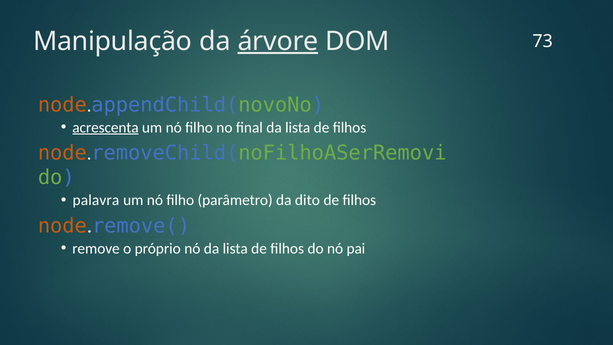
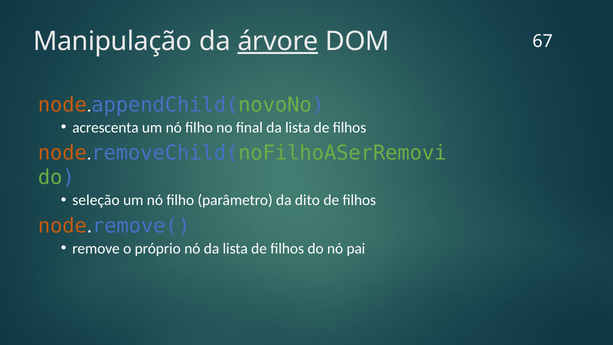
73: 73 -> 67 (543, 41)
acrescenta underline: present -> none (106, 127)
palavra: palavra -> seleção (96, 200)
